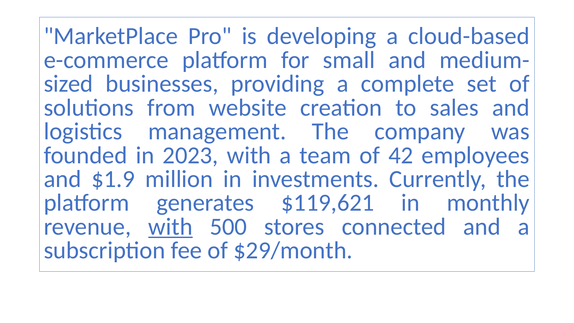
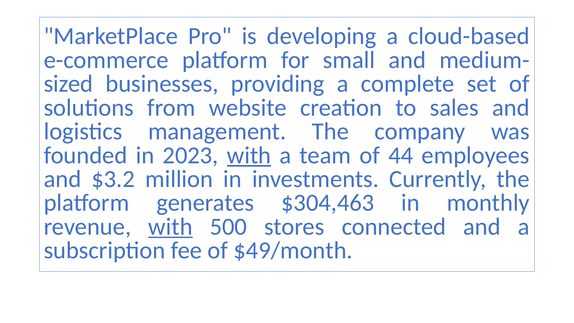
with underline: none -> present (249, 155)
42: 42 -> 44 (401, 155)
$1.9: $1.9 -> $3.2 (113, 179)
$119,621: $119,621 -> $304,463 (328, 203)
$29/month: $29/month -> $49/month (293, 250)
